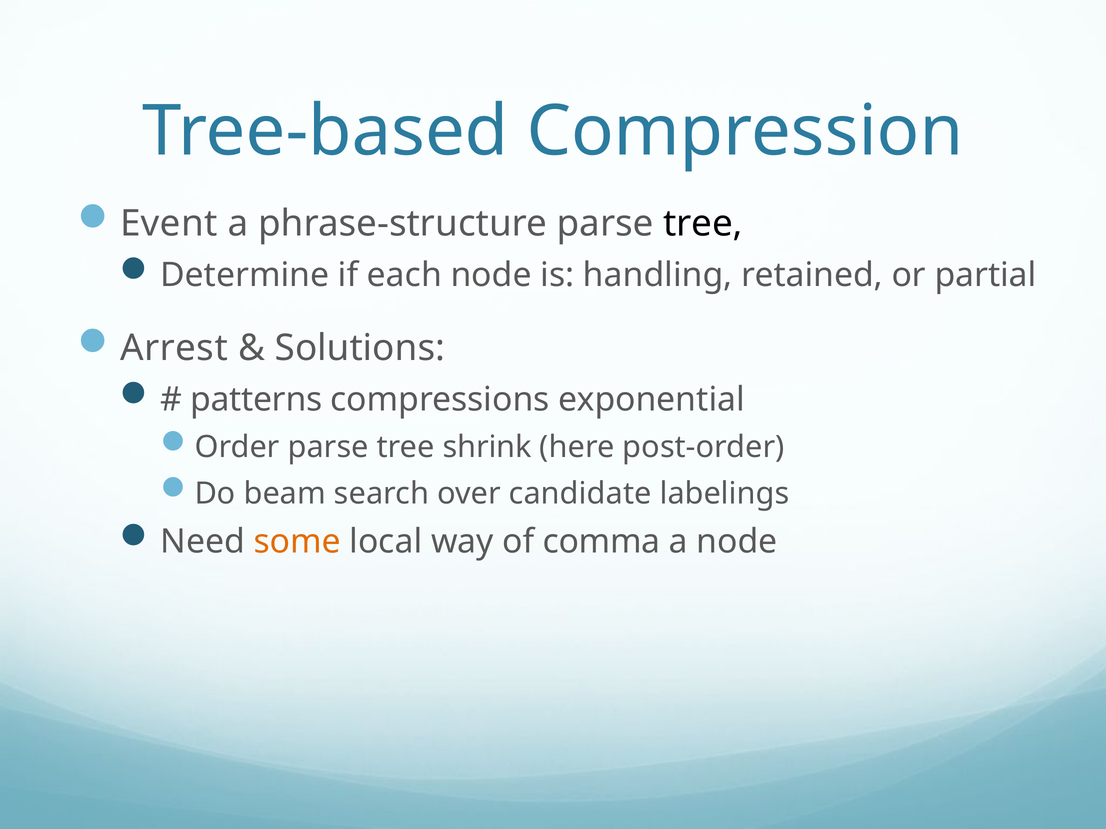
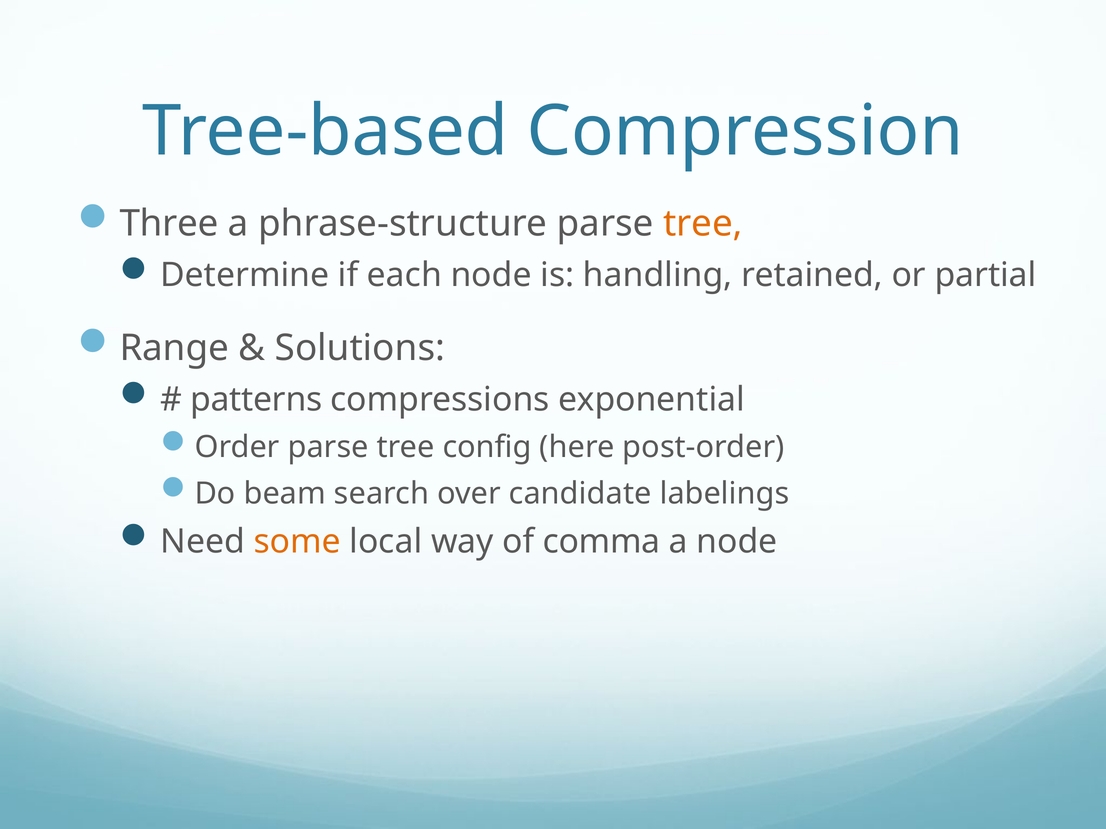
Event: Event -> Three (169, 224)
tree colour: black -> orange (703, 224)
Arrest: Arrest -> Range (174, 348)
shrink: shrink -> config (487, 448)
